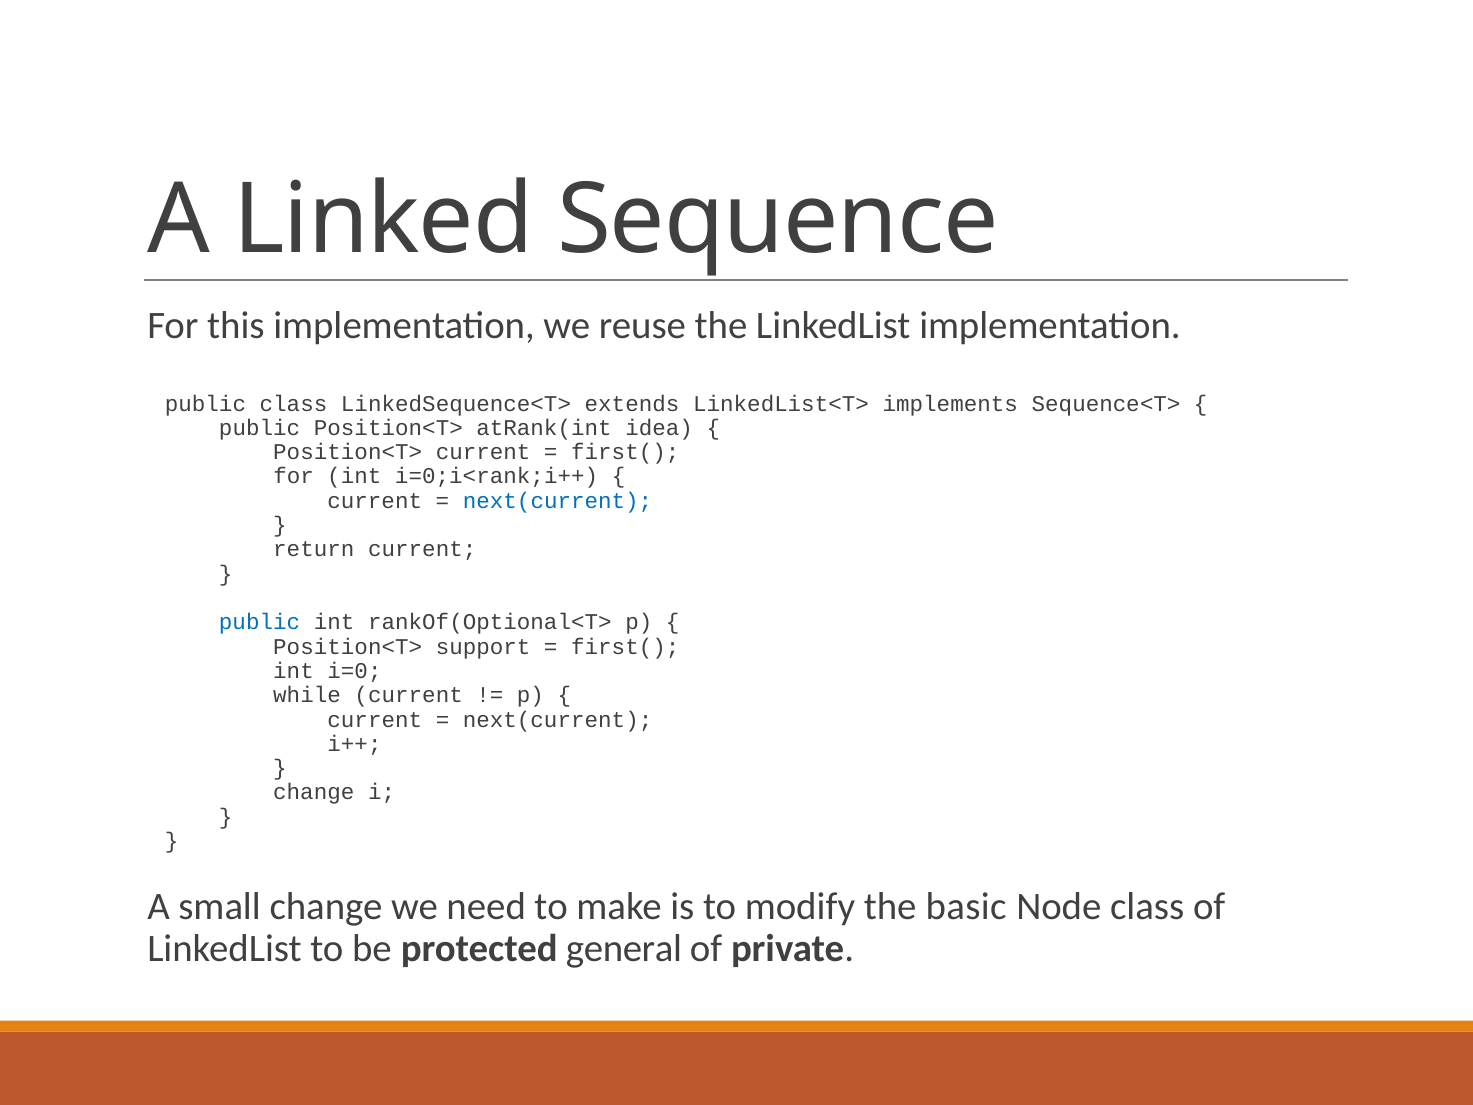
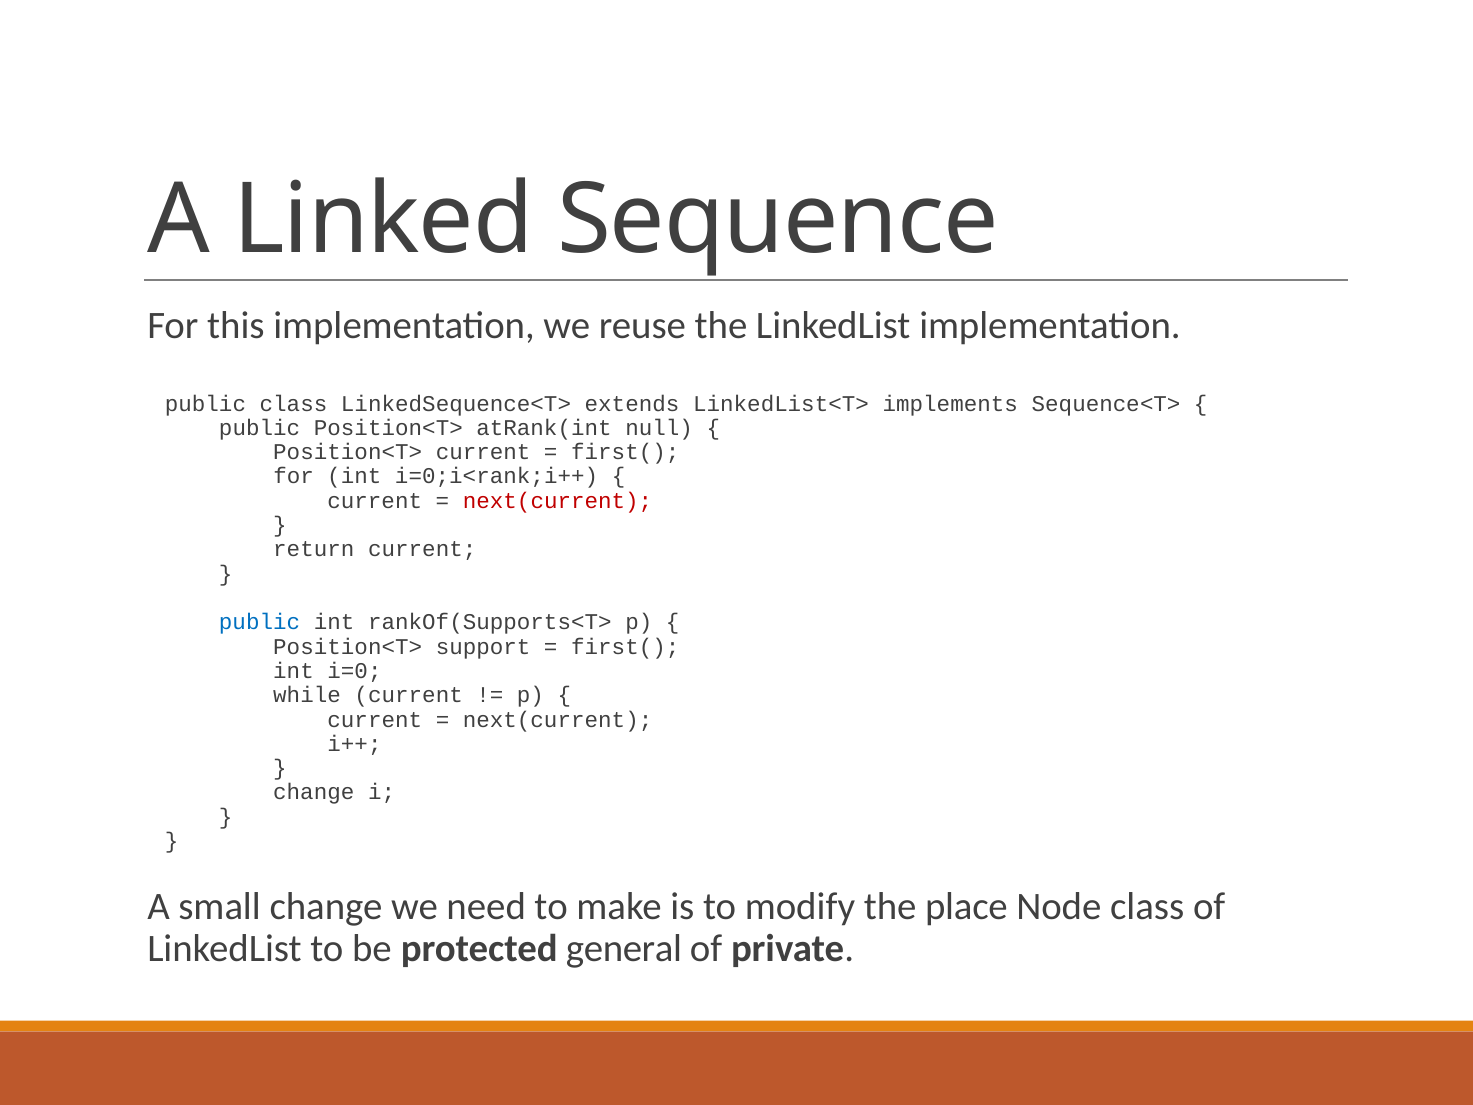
idea: idea -> null (659, 428)
next(current colour: blue -> red (558, 501)
rankOf(Optional<T>: rankOf(Optional<T> -> rankOf(Supports<T> (490, 622)
basic: basic -> place (966, 907)
